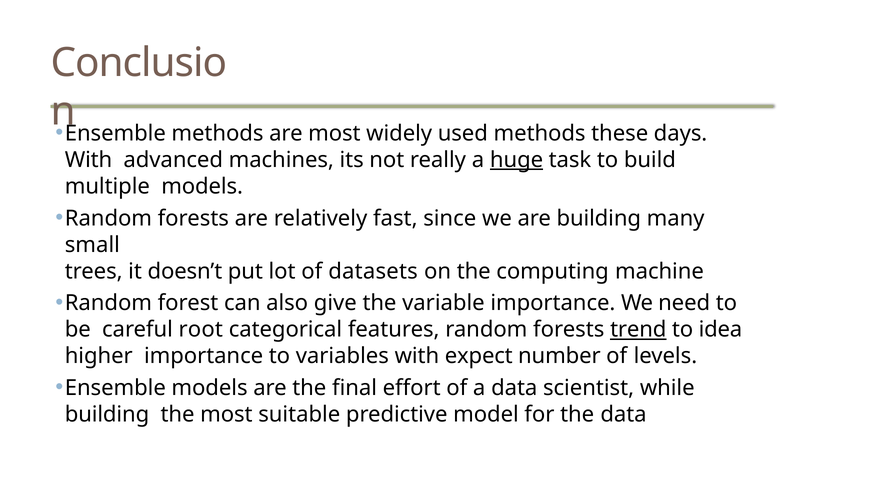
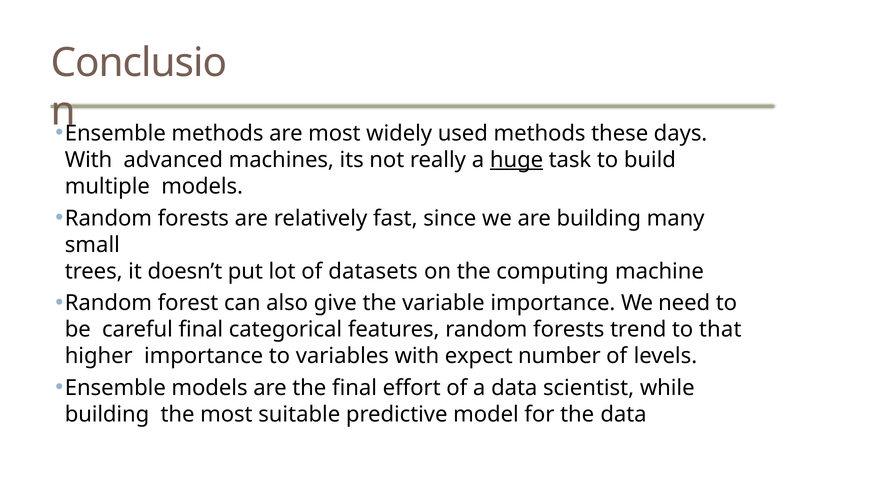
careful root: root -> final (201, 330)
trend underline: present -> none (638, 330)
idea: idea -> that (720, 330)
